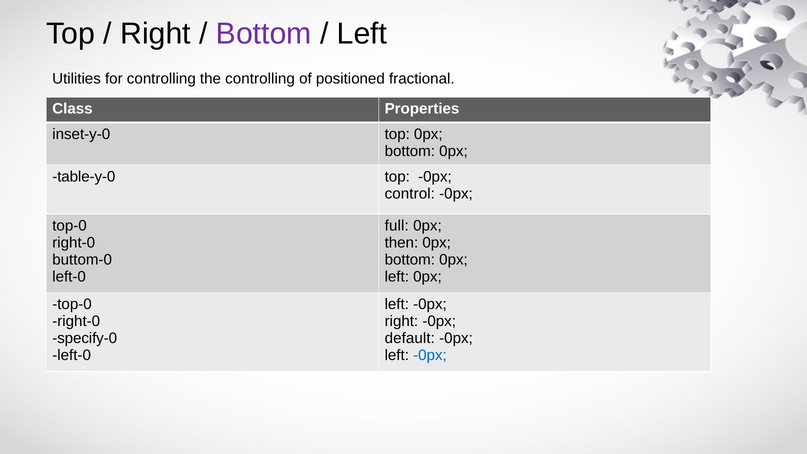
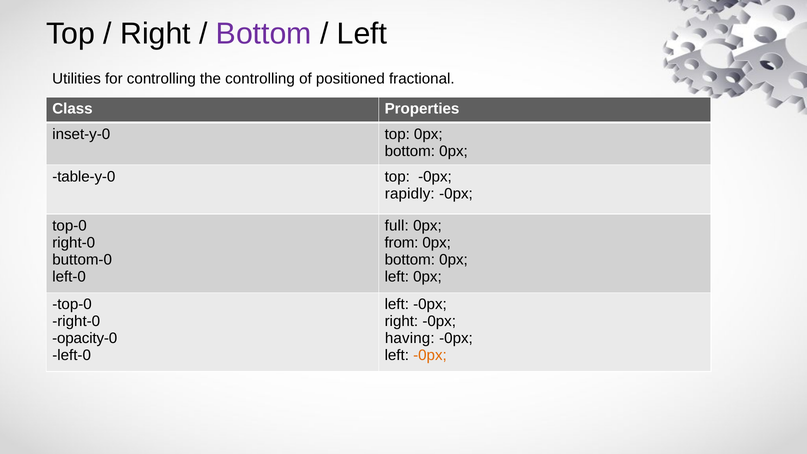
control: control -> rapidly (410, 194)
then: then -> from (401, 243)
specify-0: specify-0 -> opacity-0 (85, 338)
default: default -> having (410, 338)
-0px colour: blue -> orange (430, 355)
